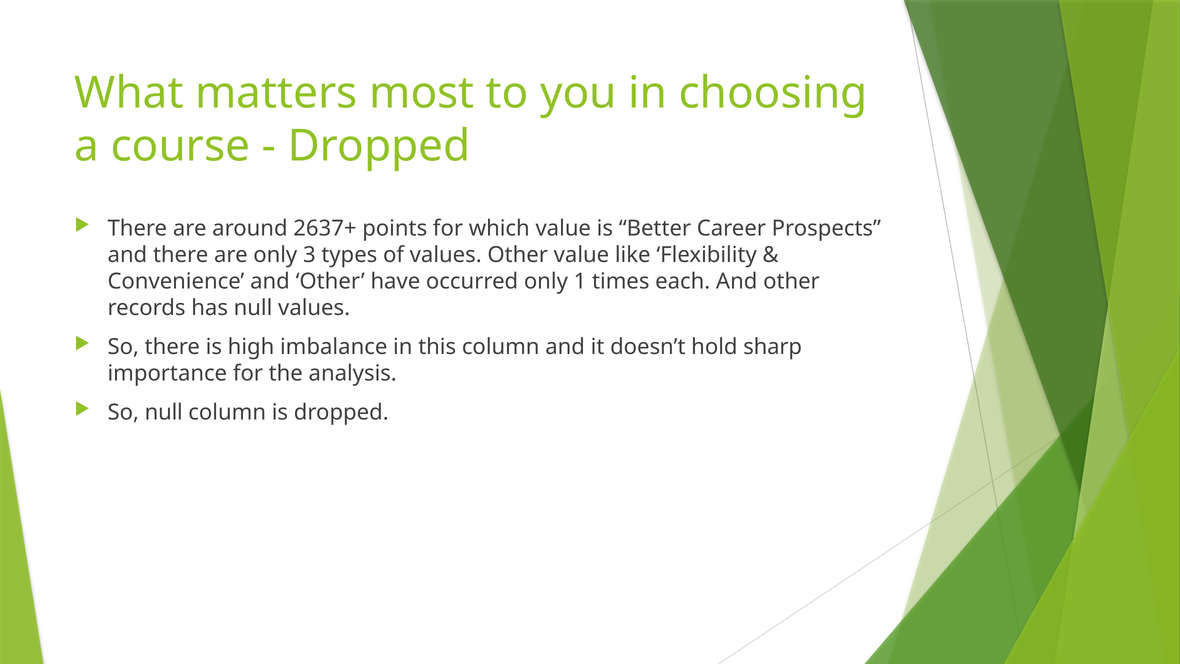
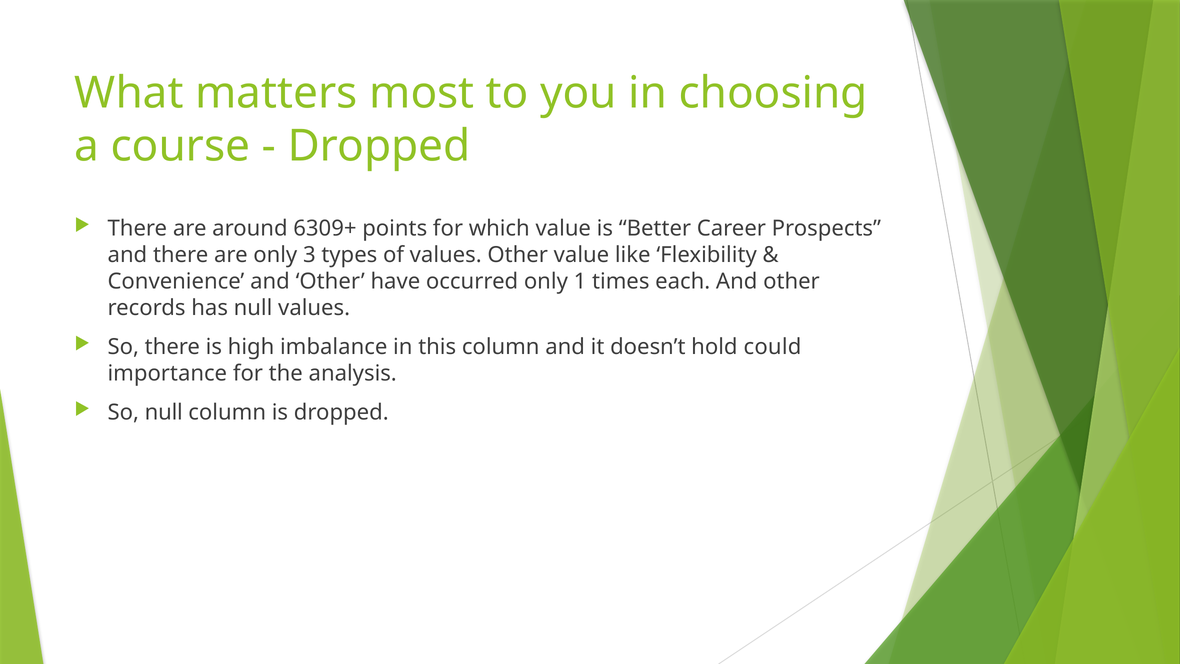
2637+: 2637+ -> 6309+ (325, 228)
sharp: sharp -> could (772, 347)
